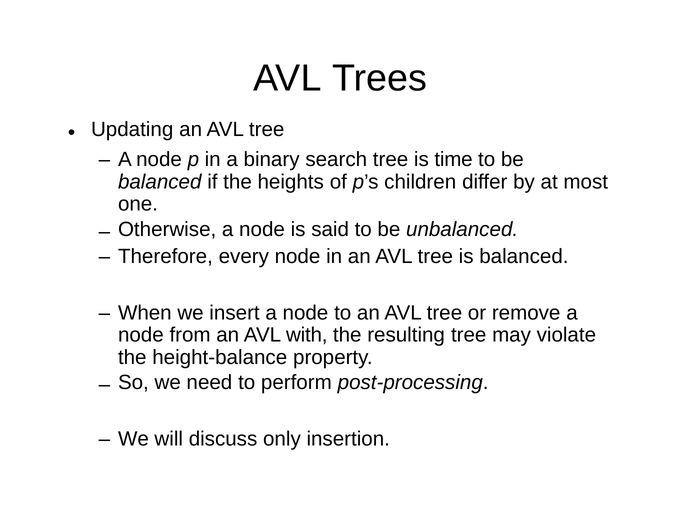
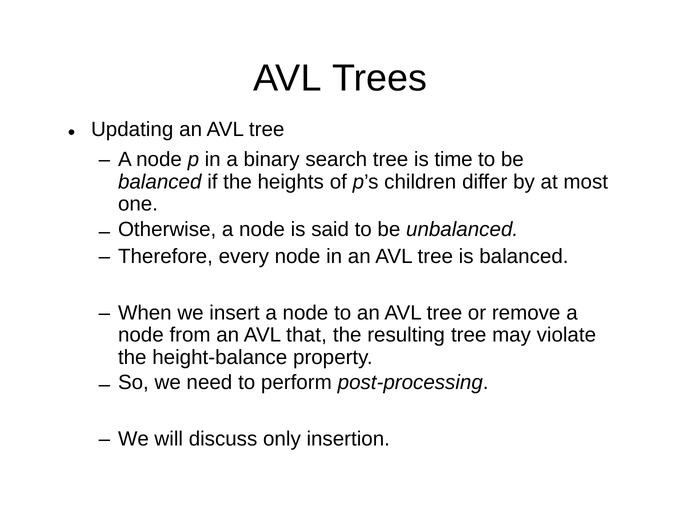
with: with -> that (307, 335)
